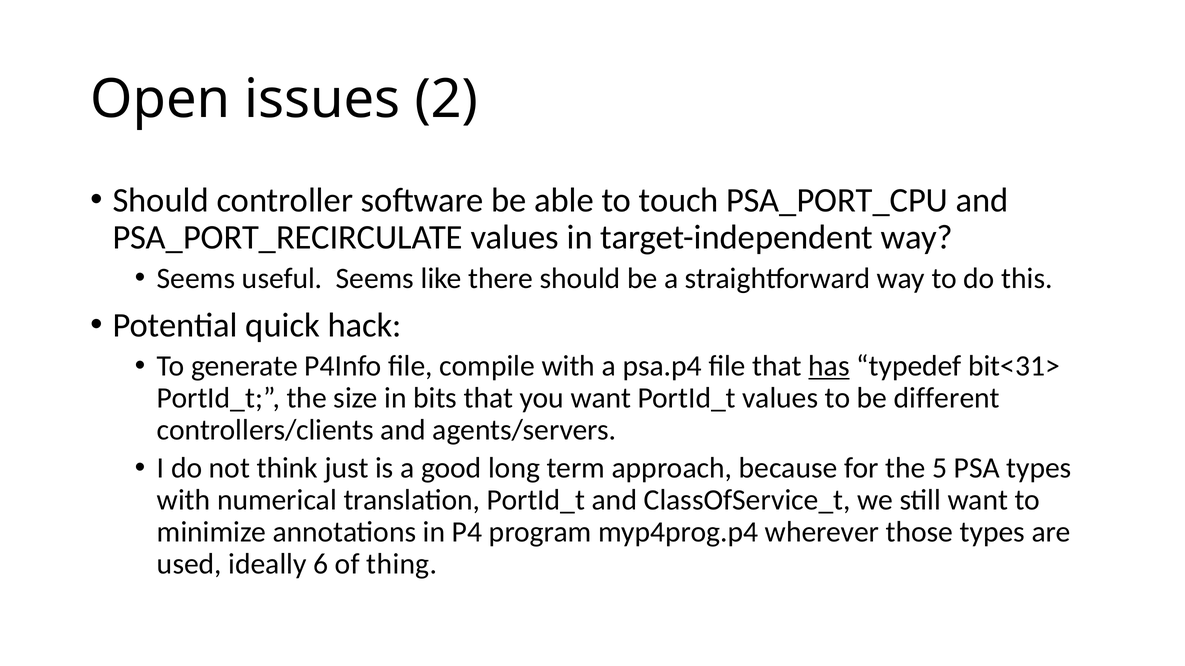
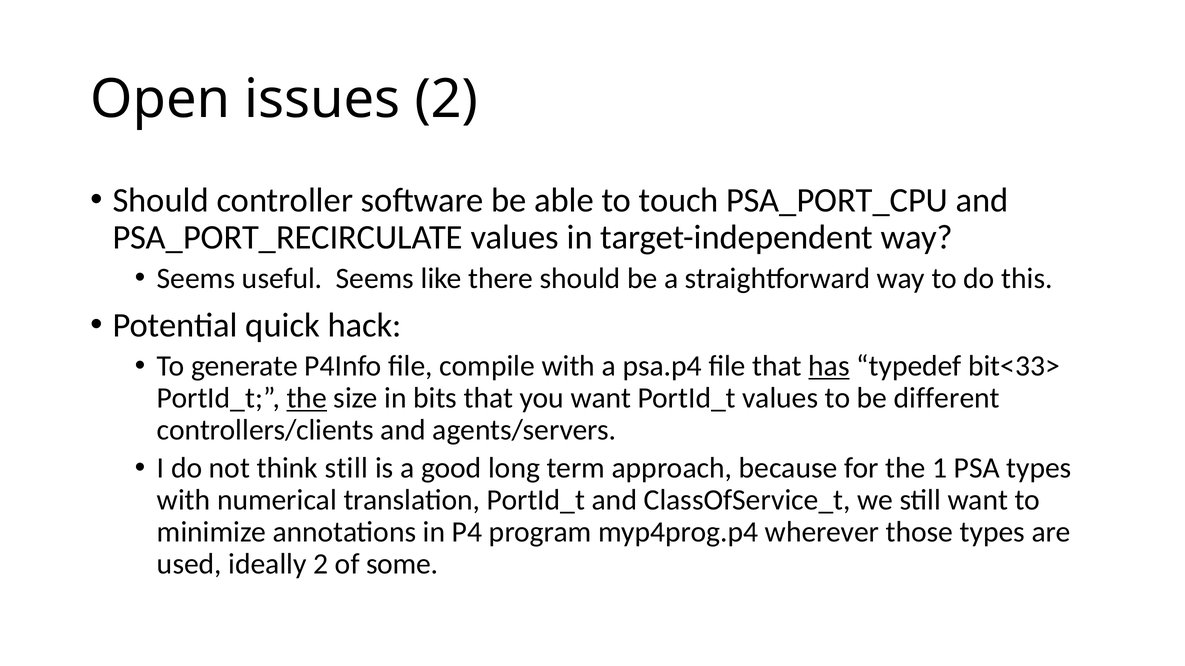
bit<31>: bit<31> -> bit<33> (1014, 366)
the underline: none -> present (307, 398)
think just: just -> still (346, 468)
5: 5 -> 1 (940, 468)
ideally 6: 6 -> 2 (321, 564)
thing: thing -> some (402, 564)
